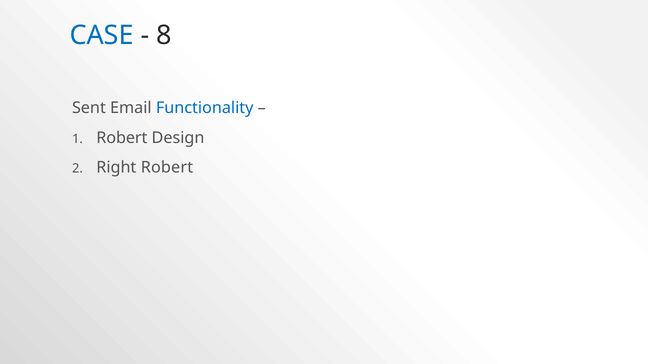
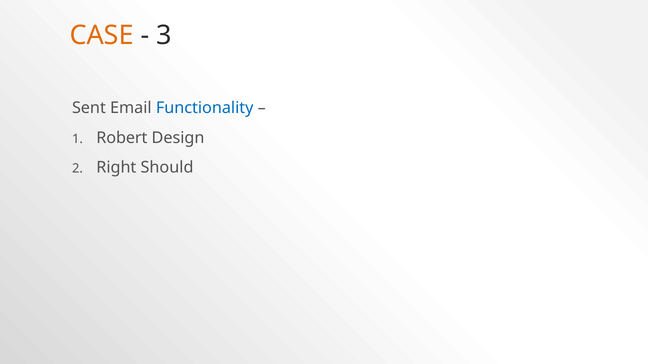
CASE colour: blue -> orange (102, 35)
8: 8 -> 3 (164, 35)
Right Robert: Robert -> Should (167, 168)
